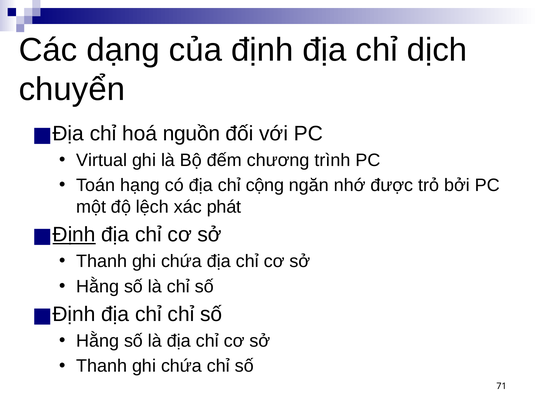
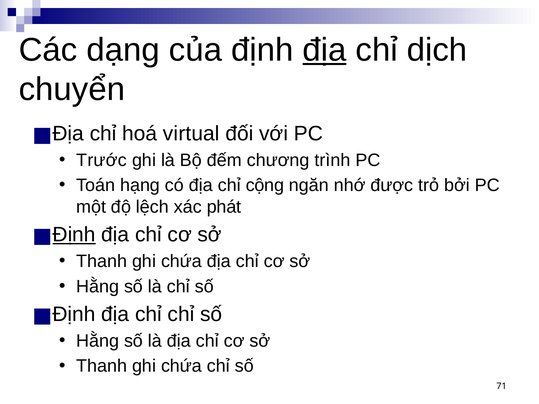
địa underline: none -> present (325, 50)
nguồn: nguồn -> virtual (191, 134)
Virtual: Virtual -> Trước (101, 160)
